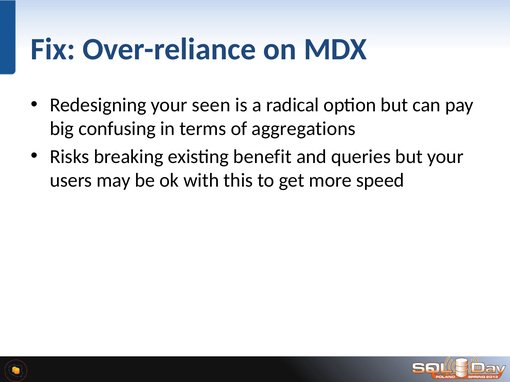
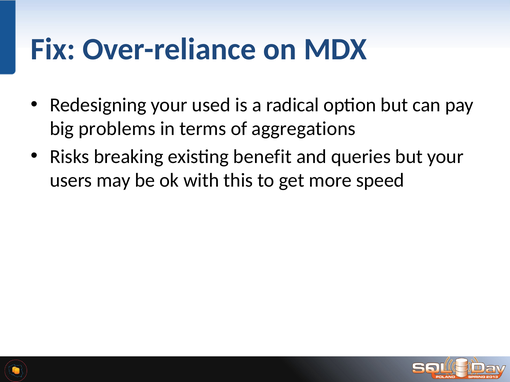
seen: seen -> used (211, 105)
confusing: confusing -> problems (117, 129)
